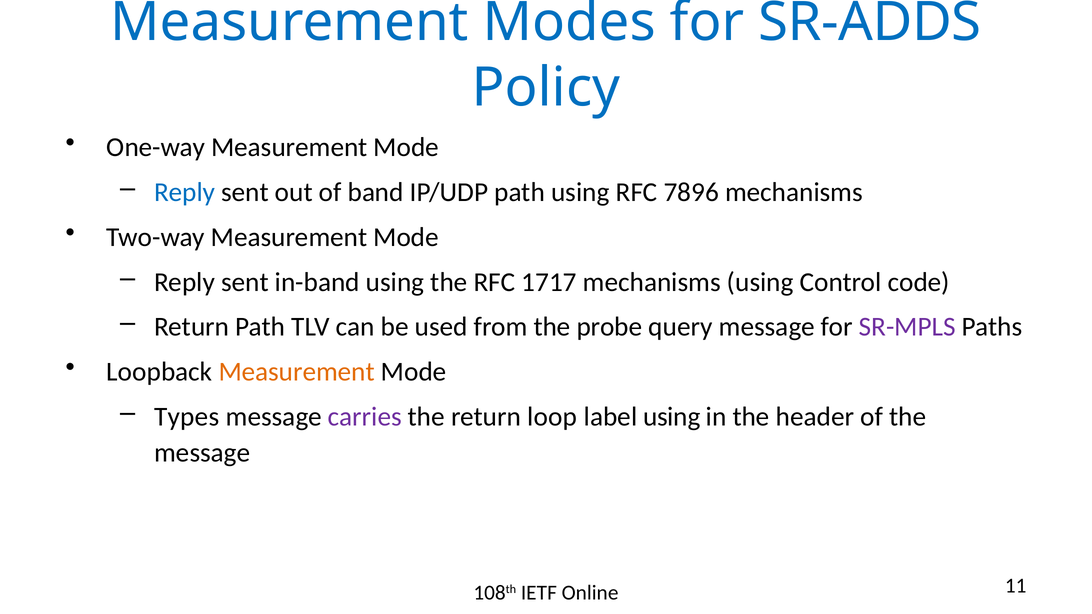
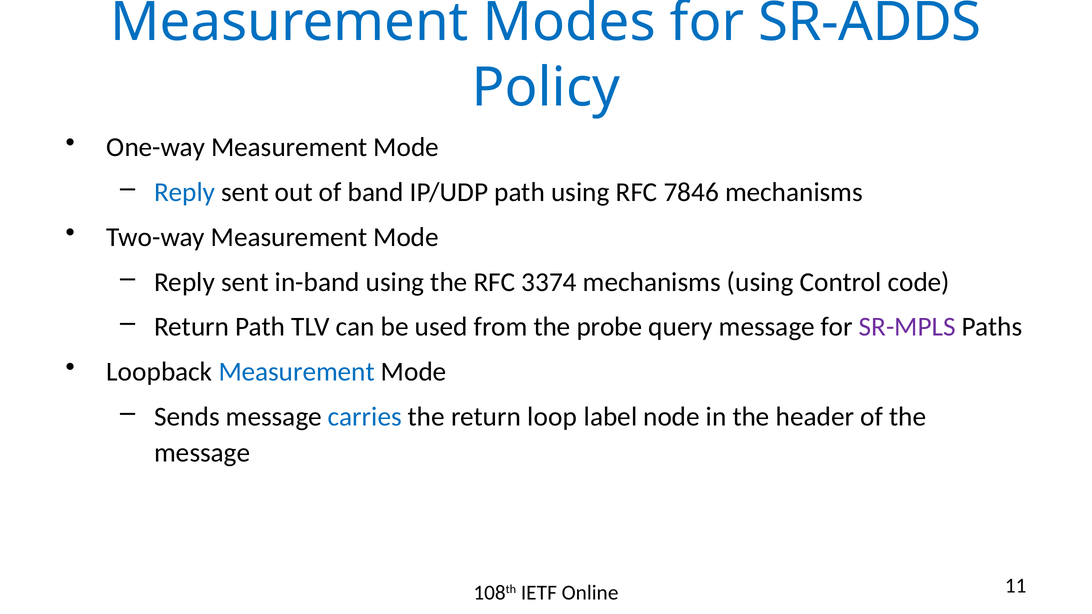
7896: 7896 -> 7846 (691, 192)
1717: 1717 -> 3374 (549, 282)
Measurement colour: orange -> blue (297, 372)
Types: Types -> Sends (187, 417)
carries colour: purple -> blue (365, 417)
label using: using -> node (672, 417)
